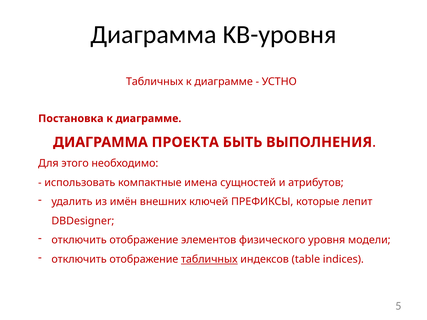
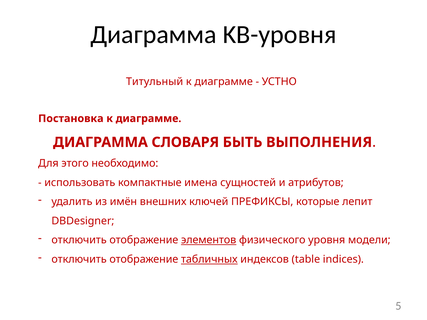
Табличных: Табличных -> Титульный (155, 82)
ПРОЕКТА: ПРОЕКТА -> СЛОВАРЯ (185, 142)
элементов underline: none -> present (209, 240)
